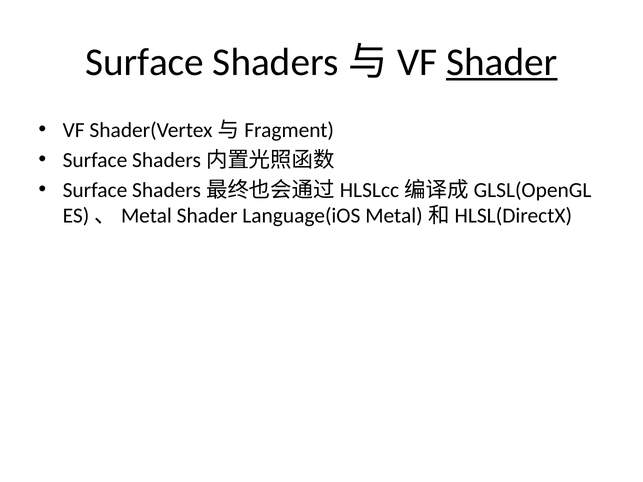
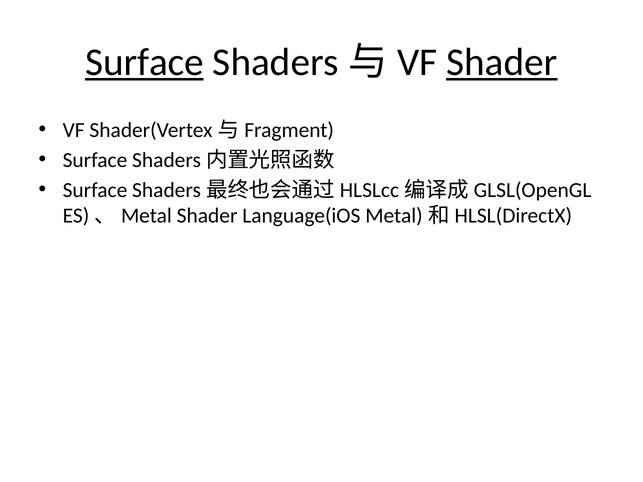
Surface underline: none -> present (144, 62)
